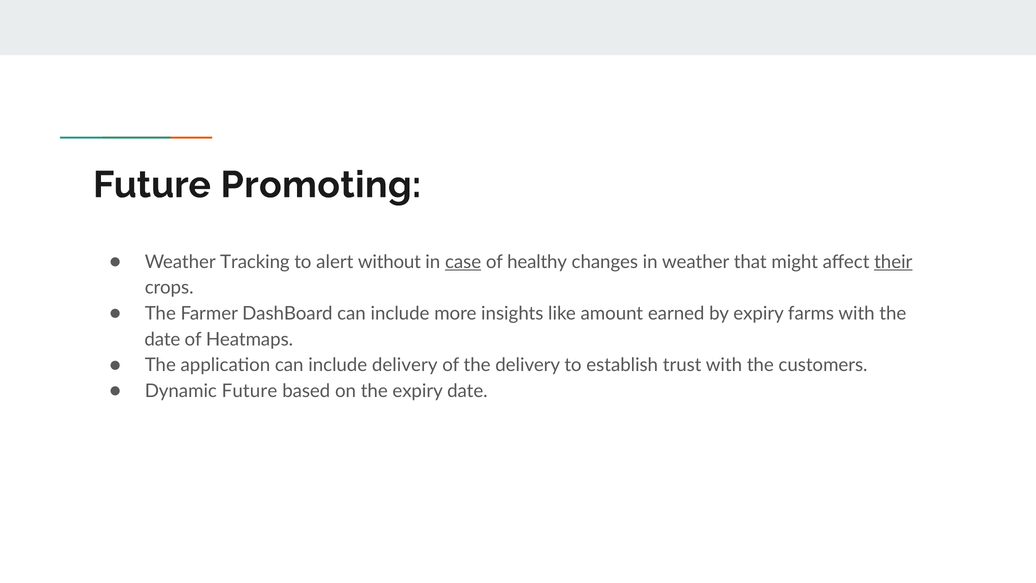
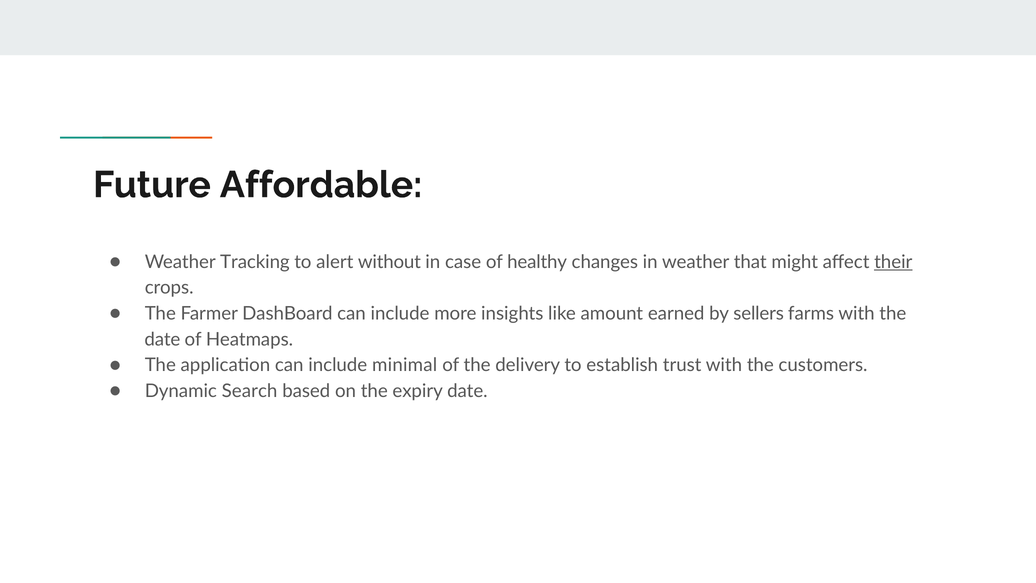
Promoting: Promoting -> Affordable (321, 185)
case underline: present -> none (463, 262)
by expiry: expiry -> sellers (759, 313)
include delivery: delivery -> minimal (405, 365)
Dynamic Future: Future -> Search (250, 391)
